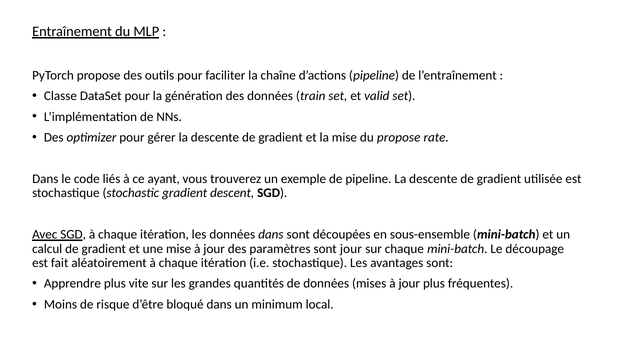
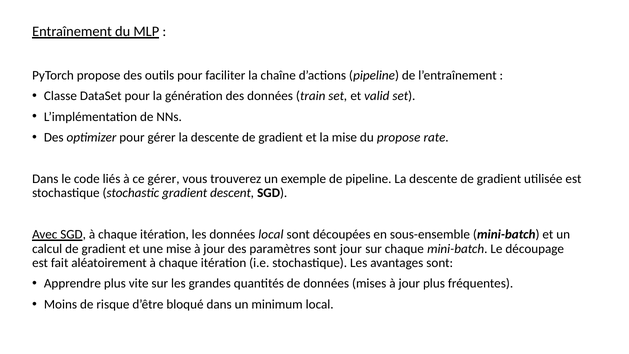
ce ayant: ayant -> gérer (164, 179)
données dans: dans -> local (271, 234)
